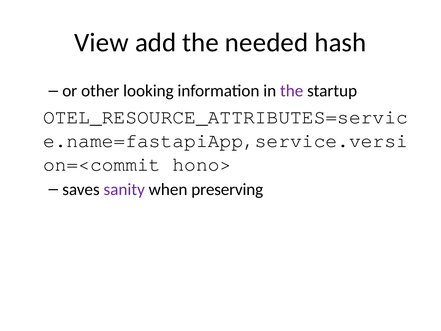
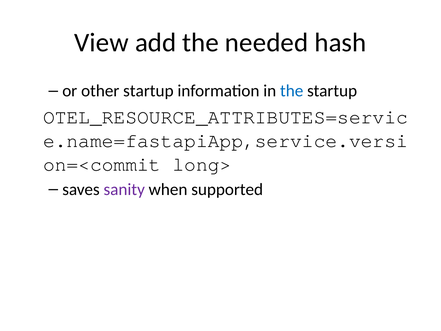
other looking: looking -> startup (148, 91)
the colour: purple -> blue (292, 91)
hono>: hono> -> long> (202, 164)
preserving: preserving -> supported (227, 189)
